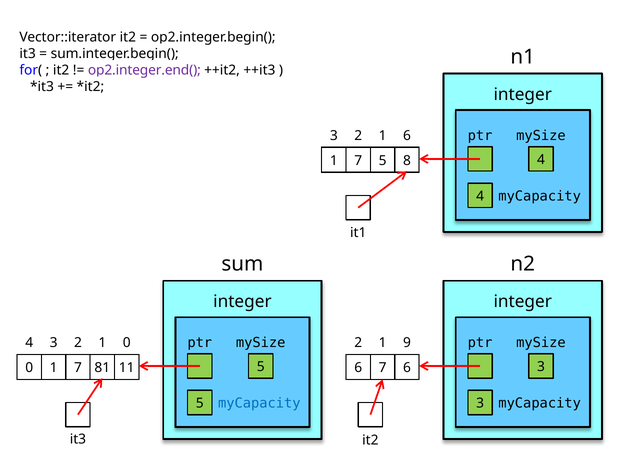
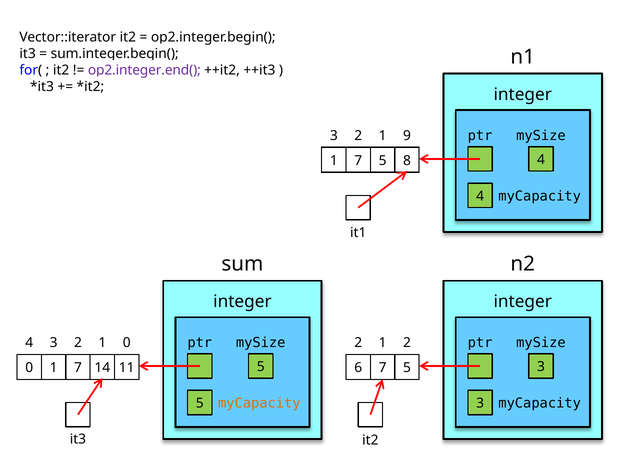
1 6: 6 -> 9 (407, 136)
1 9: 9 -> 2 (407, 343)
81: 81 -> 14 (102, 368)
6 7 6: 6 -> 5 (407, 368)
myCapacity colour: blue -> orange (259, 404)
